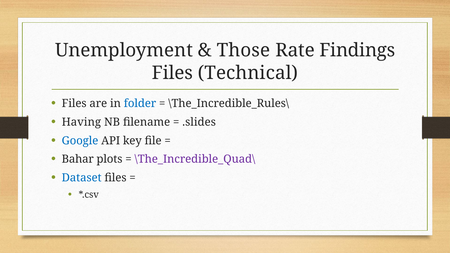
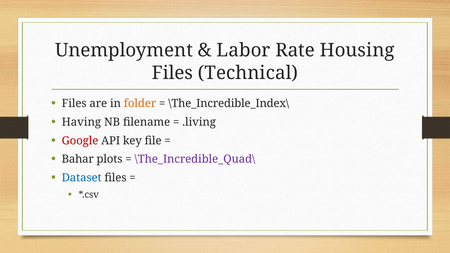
Those: Those -> Labor (244, 50)
Findings: Findings -> Housing (357, 50)
folder colour: blue -> orange (140, 104)
\The_Incredible_Rules\: \The_Incredible_Rules\ -> \The_Incredible_Index\ (229, 104)
.slides: .slides -> .living (199, 122)
Google colour: blue -> red (80, 141)
